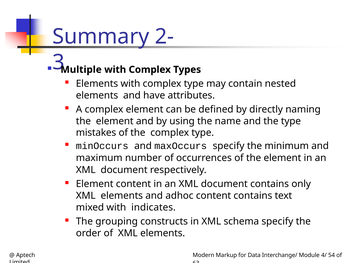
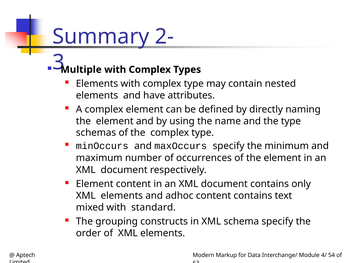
mistakes: mistakes -> schemas (96, 133)
indicates: indicates -> standard (153, 208)
